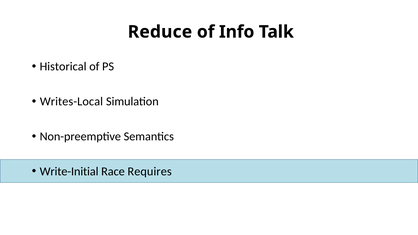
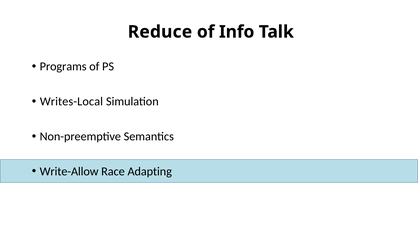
Historical: Historical -> Programs (63, 67)
Write-Initial: Write-Initial -> Write-Allow (69, 172)
Requires: Requires -> Adapting (150, 172)
